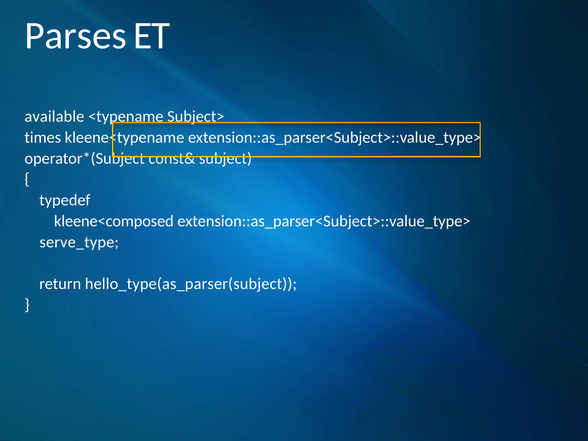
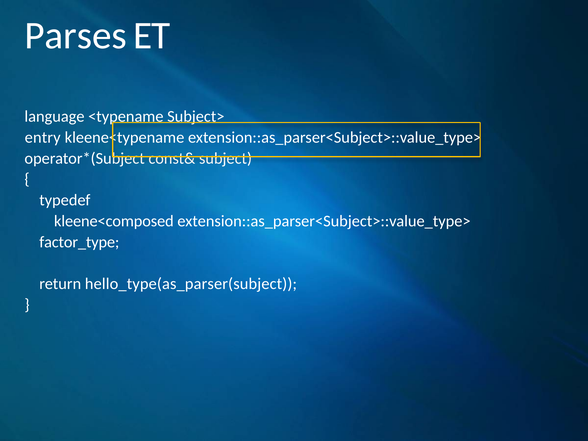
available: available -> language (54, 117)
times: times -> entry (43, 137)
serve_type: serve_type -> factor_type (79, 242)
